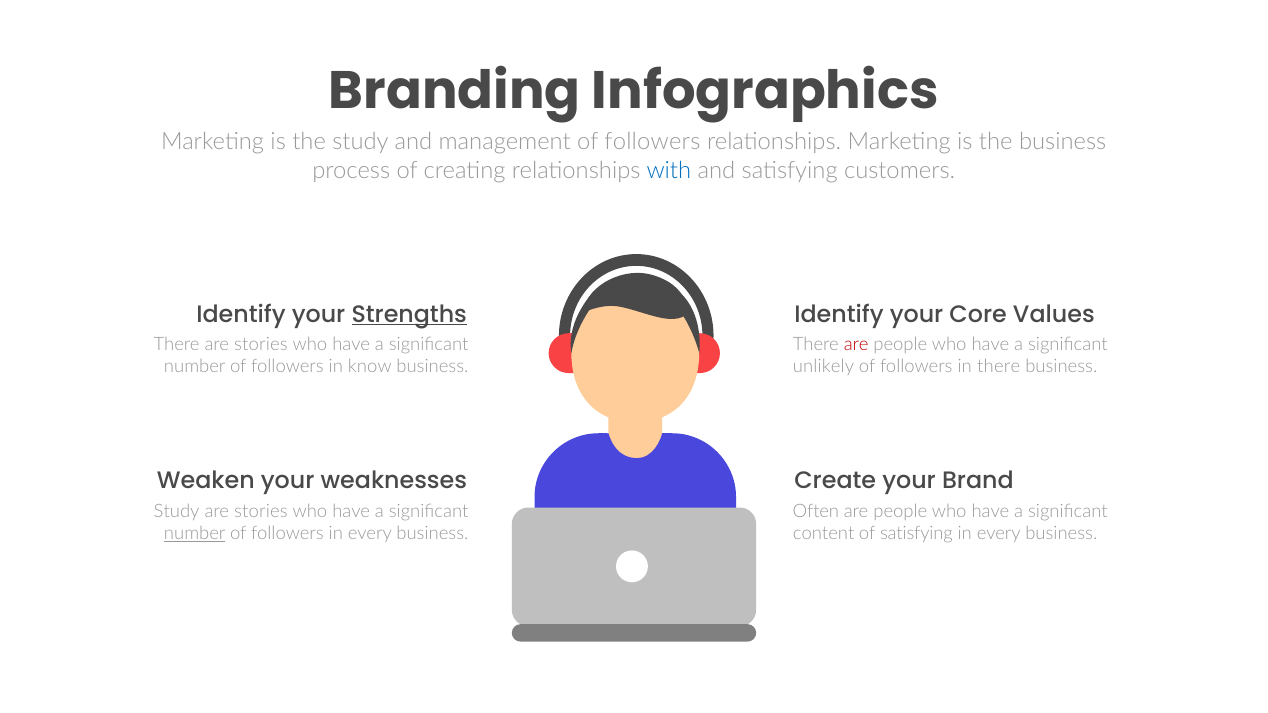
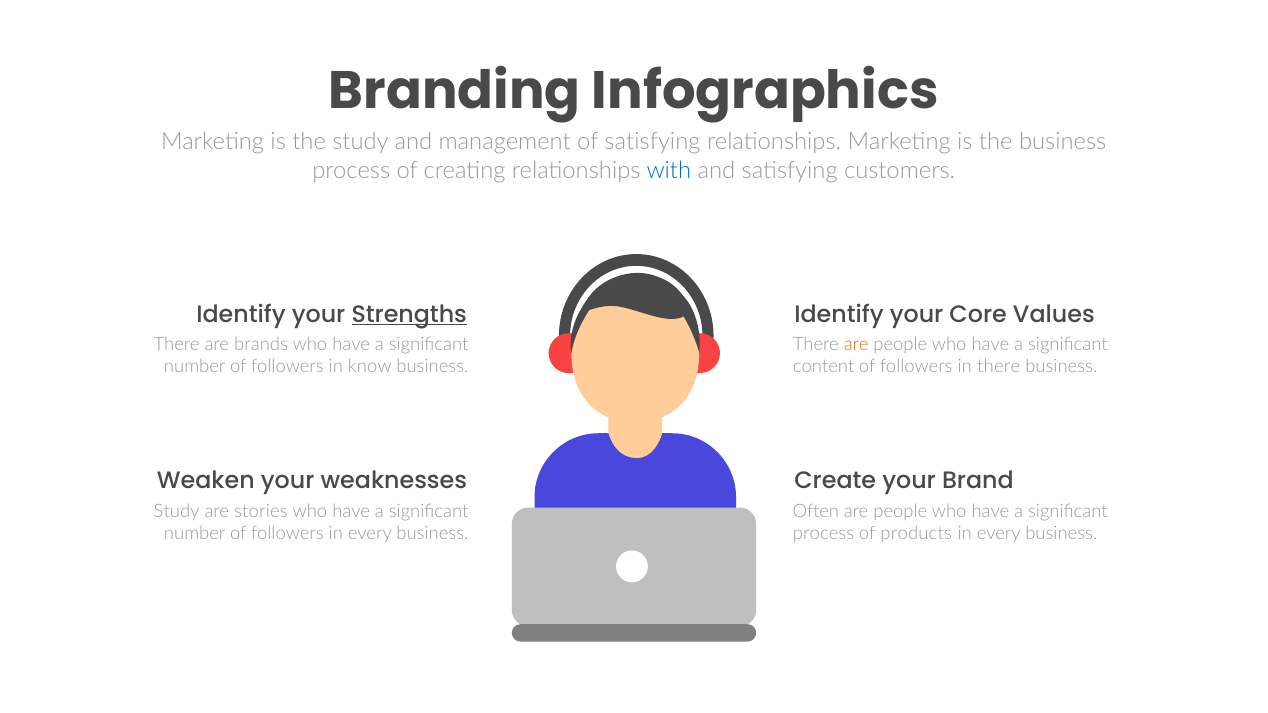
management of followers: followers -> satisfying (653, 142)
There are stories: stories -> brands (261, 345)
are colour: red -> orange (856, 345)
unlikely: unlikely -> content (824, 367)
number underline: present -> none (195, 534)
content: content -> process (824, 534)
of satisfying: satisfying -> products (916, 534)
